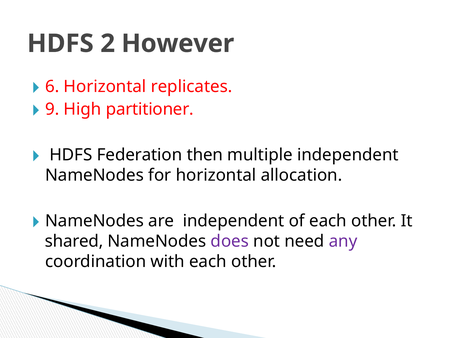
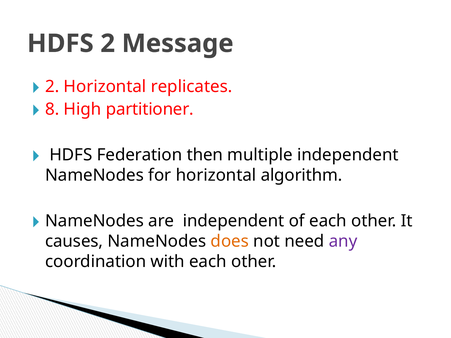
However: However -> Message (178, 44)
6: 6 -> 2 (52, 87)
9: 9 -> 8 (52, 109)
allocation: allocation -> algorithm (302, 175)
shared: shared -> causes (74, 241)
does colour: purple -> orange (230, 241)
